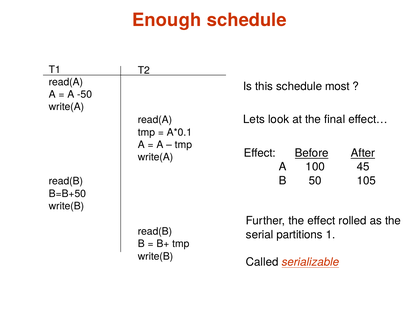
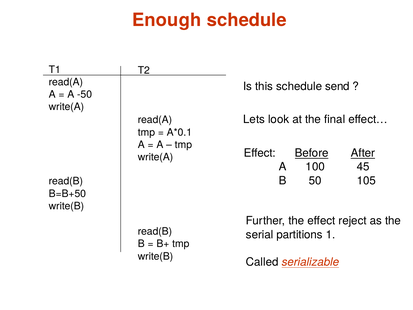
most: most -> send (337, 86)
rolled: rolled -> reject (353, 221)
